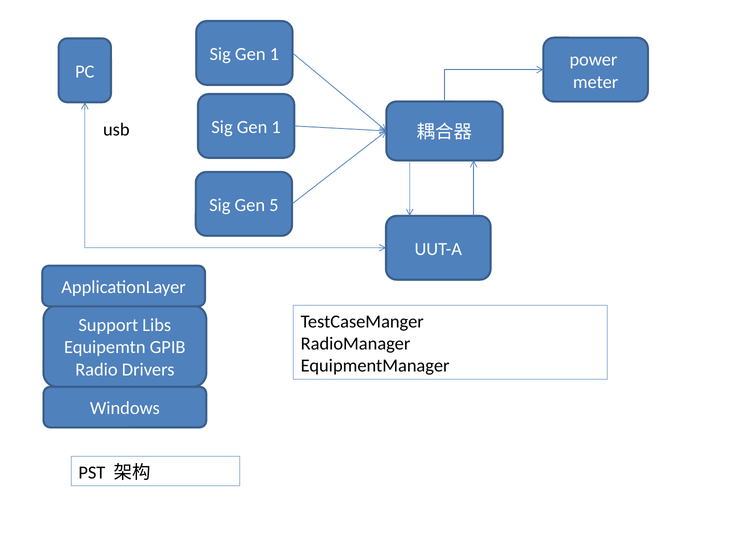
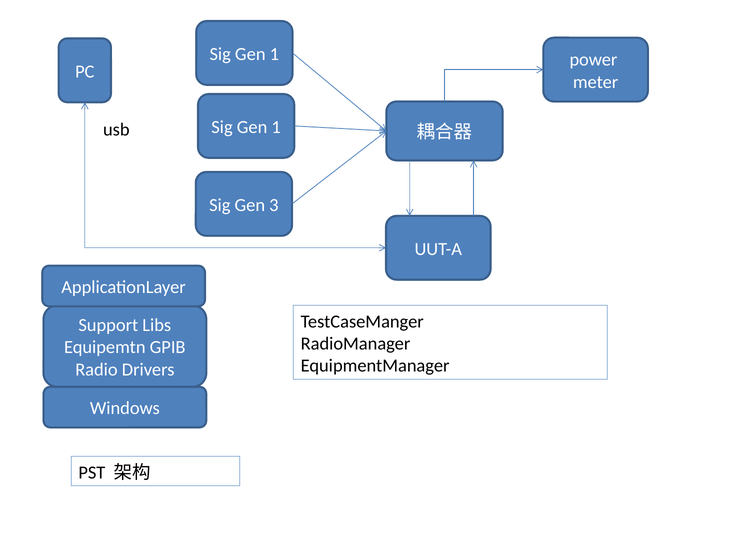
5: 5 -> 3 (274, 205)
